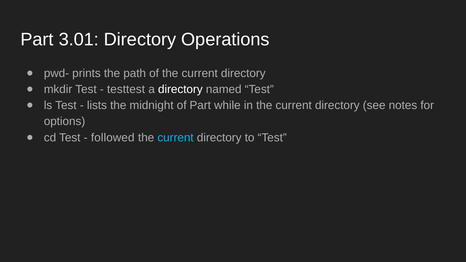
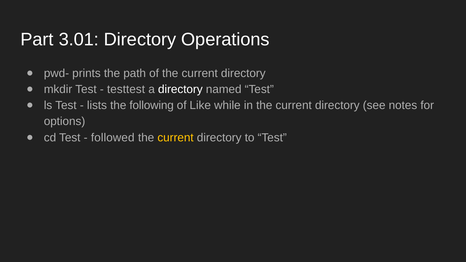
midnight: midnight -> following (152, 105)
of Part: Part -> Like (200, 105)
current colour: light blue -> yellow (176, 138)
